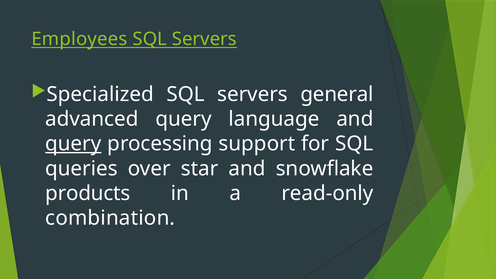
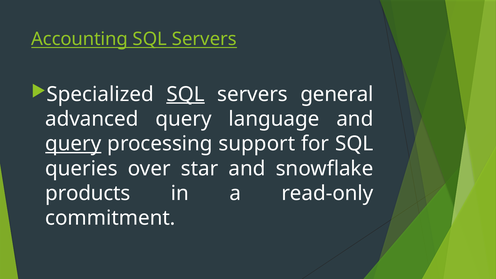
Employees: Employees -> Accounting (80, 39)
SQL underline: none -> present (186, 94)
combination: combination -> commitment (110, 218)
